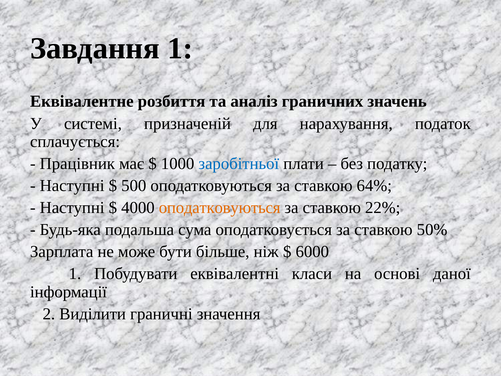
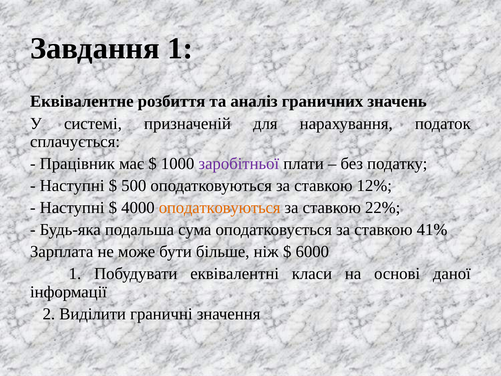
заробітньої colour: blue -> purple (239, 163)
64%: 64% -> 12% (374, 185)
50%: 50% -> 41% (432, 230)
